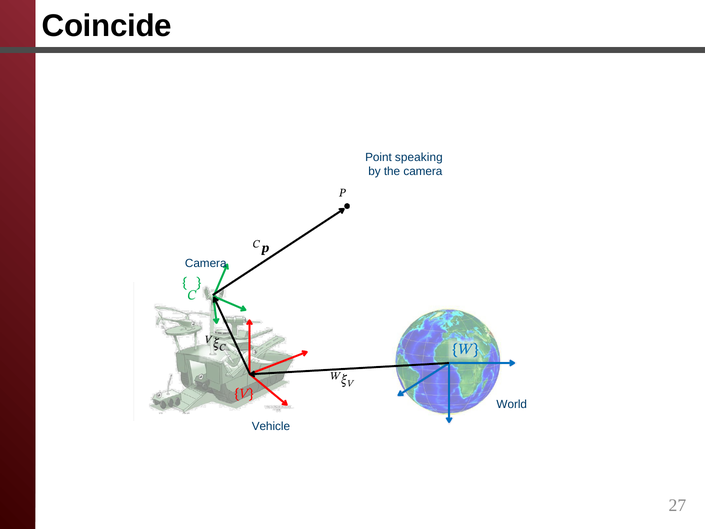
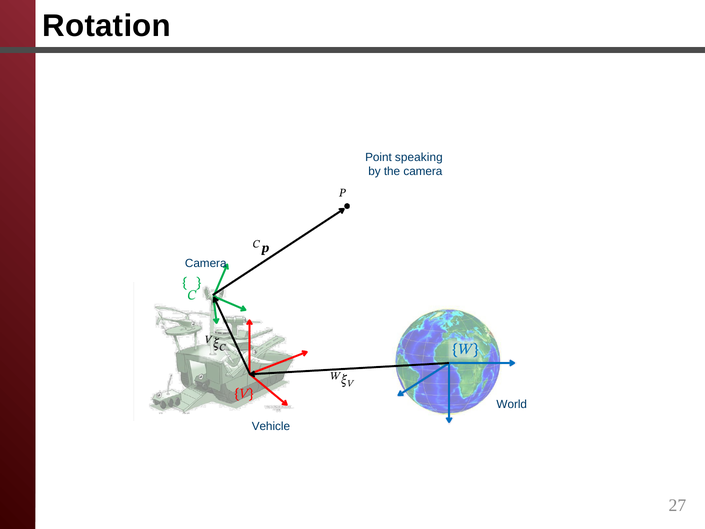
Coincide: Coincide -> Rotation (107, 26)
